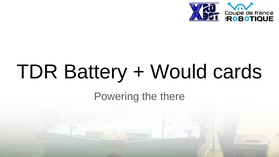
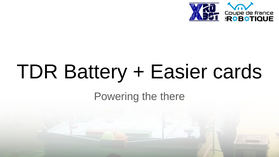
Would: Would -> Easier (179, 72)
